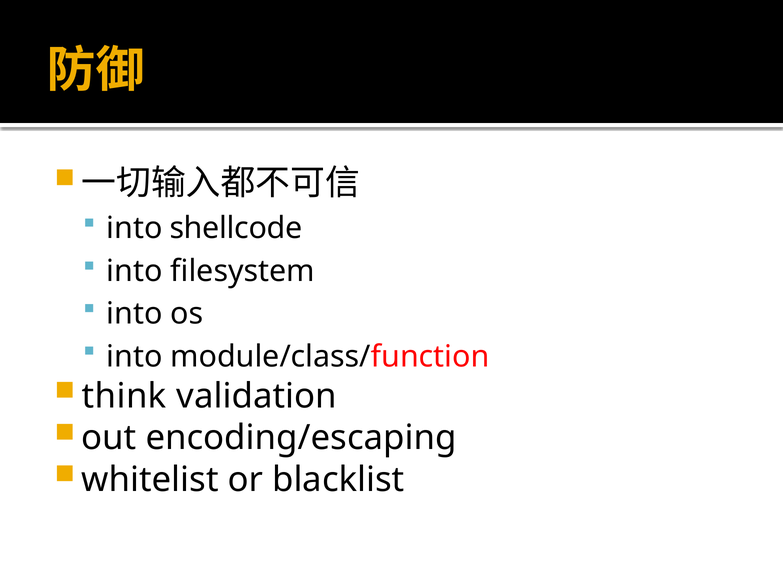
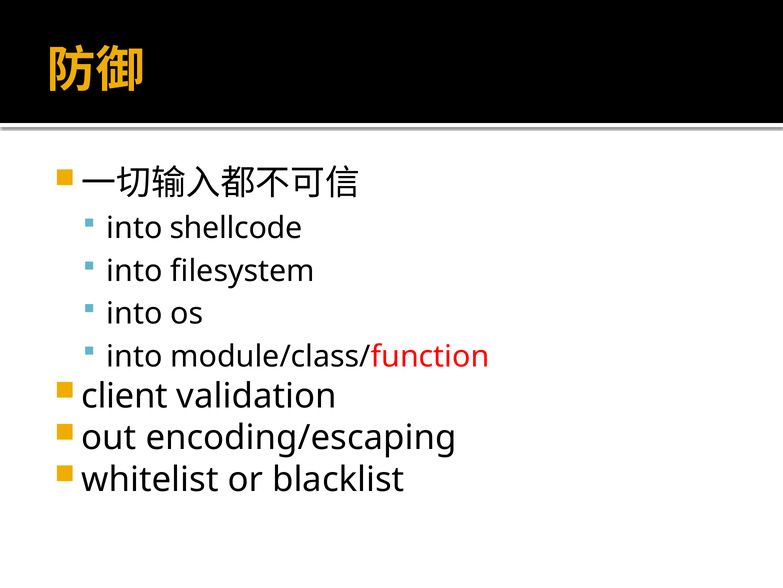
think: think -> client (125, 396)
